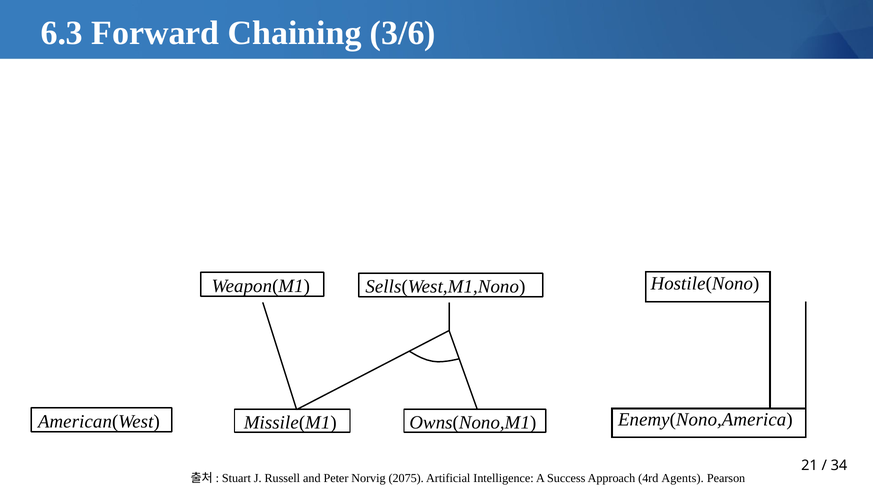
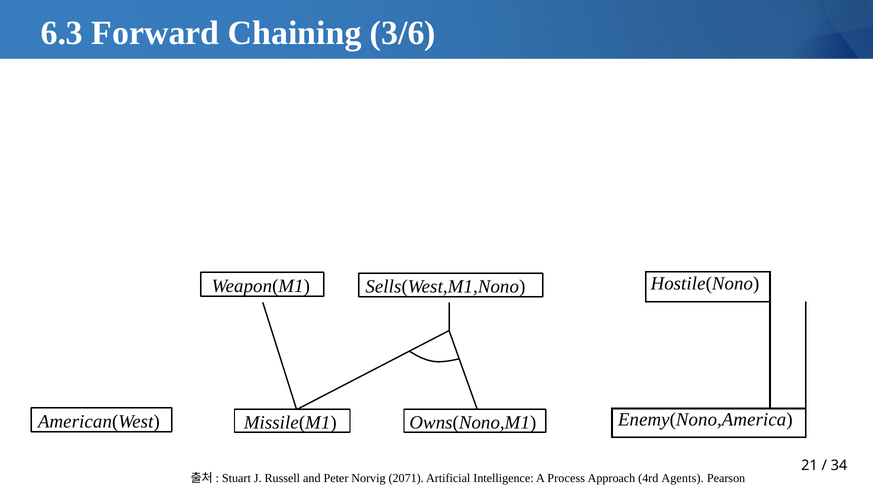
2075: 2075 -> 2071 (406, 479)
Success: Success -> Process (566, 479)
